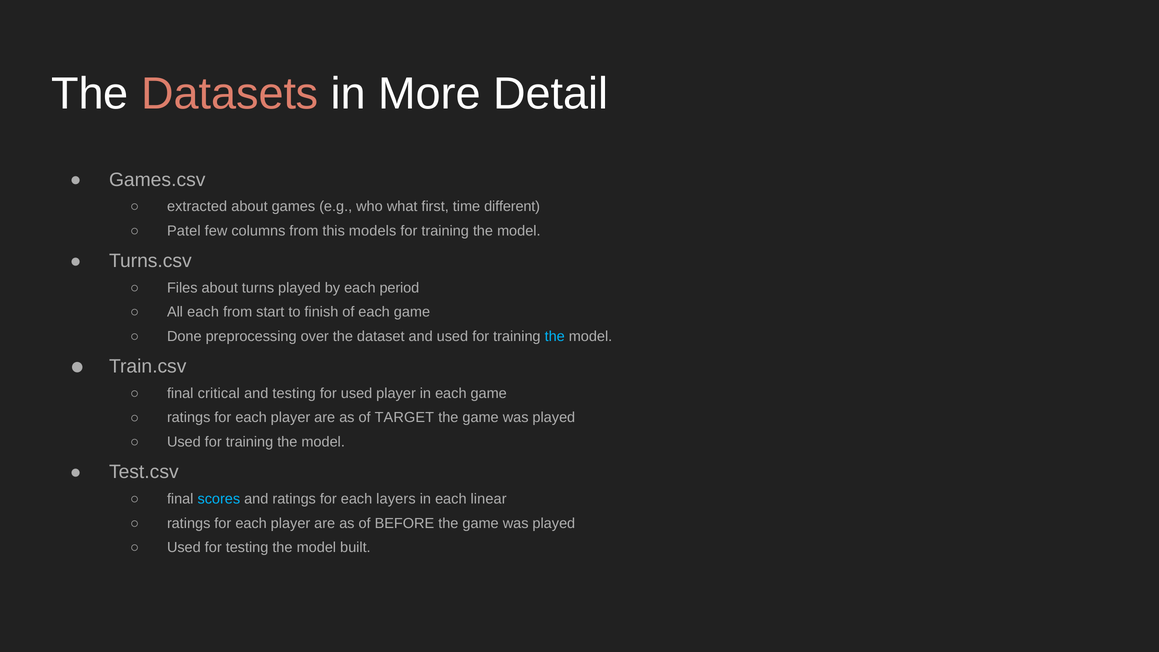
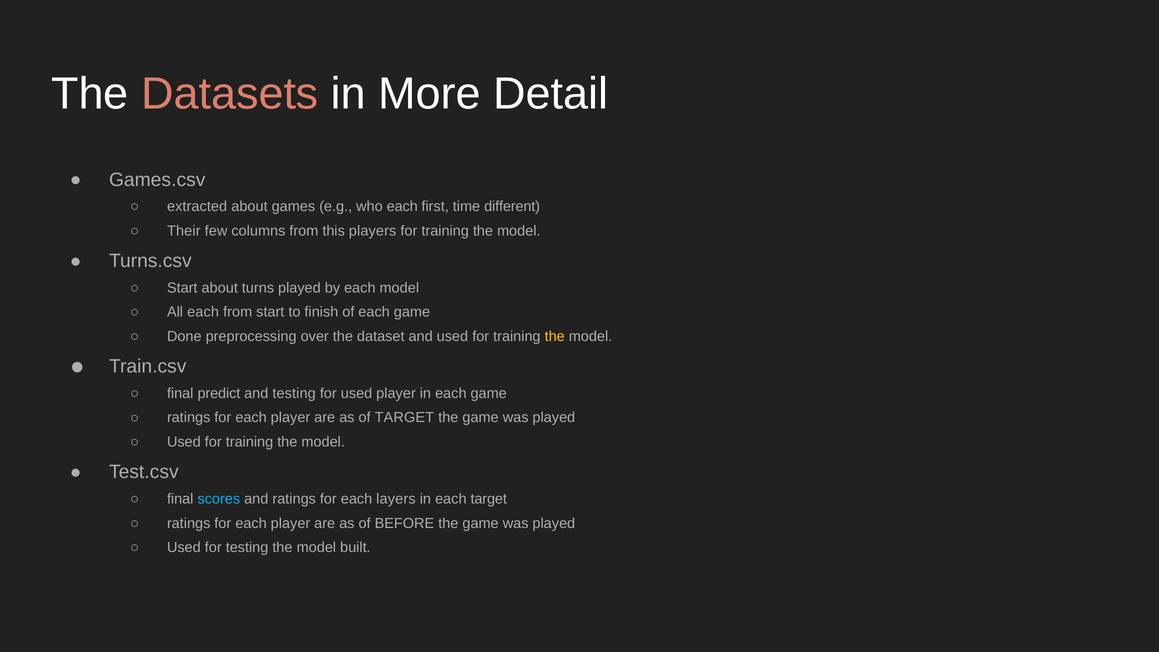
who what: what -> each (402, 207)
Patel: Patel -> Their (184, 231)
models: models -> players (373, 231)
Files: Files -> Start (182, 288)
each period: period -> model (399, 288)
the colour: light blue -> yellow (555, 336)
critical: critical -> predict (219, 393)
each linear: linear -> target (489, 499)
